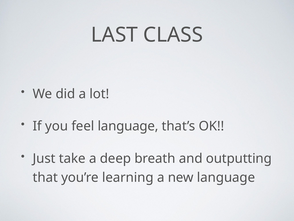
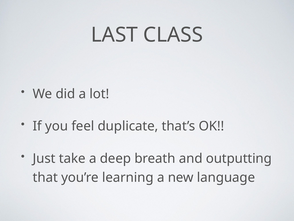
feel language: language -> duplicate (128, 126)
